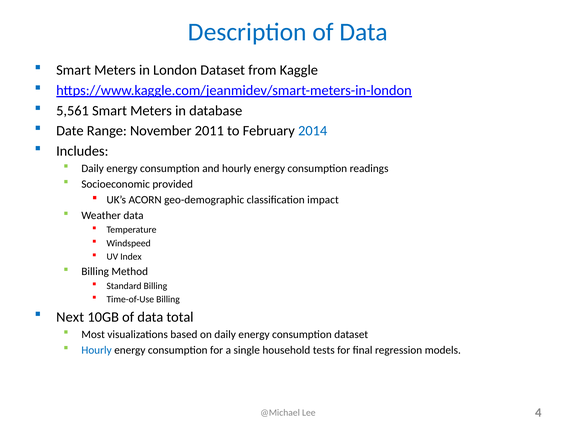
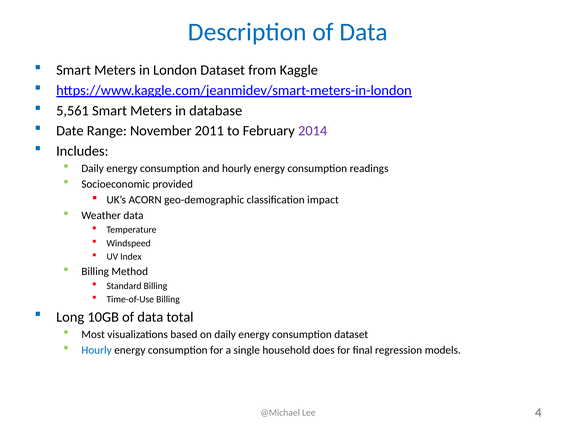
2014 colour: blue -> purple (313, 131)
Next: Next -> Long (70, 317)
tests: tests -> does (324, 350)
